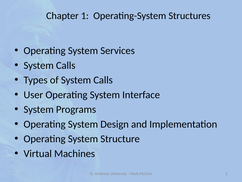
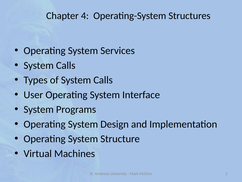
1: 1 -> 4 (85, 16)
